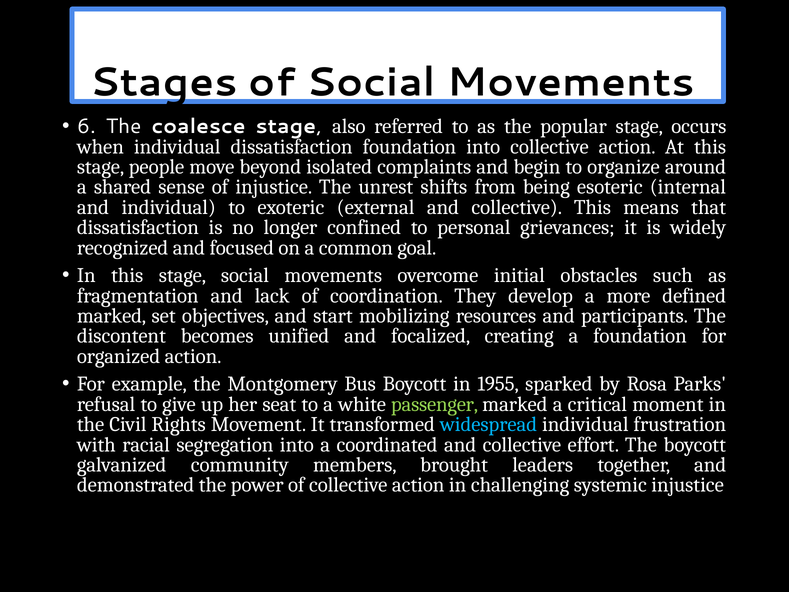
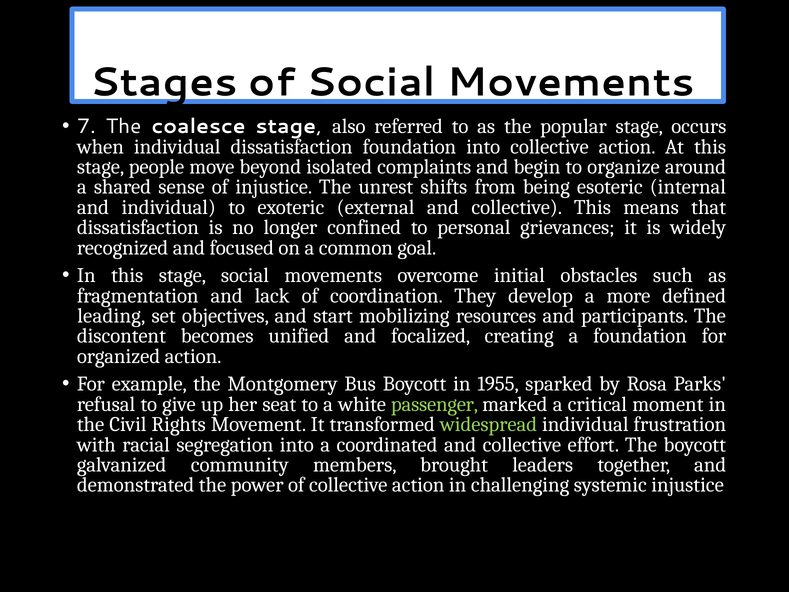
6: 6 -> 7 (86, 126)
marked: marked -> leading (111, 316)
widespread colour: light blue -> light green (488, 424)
